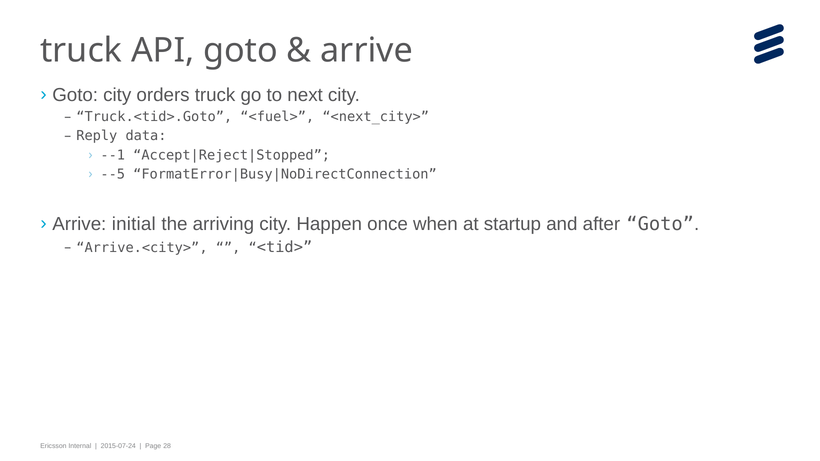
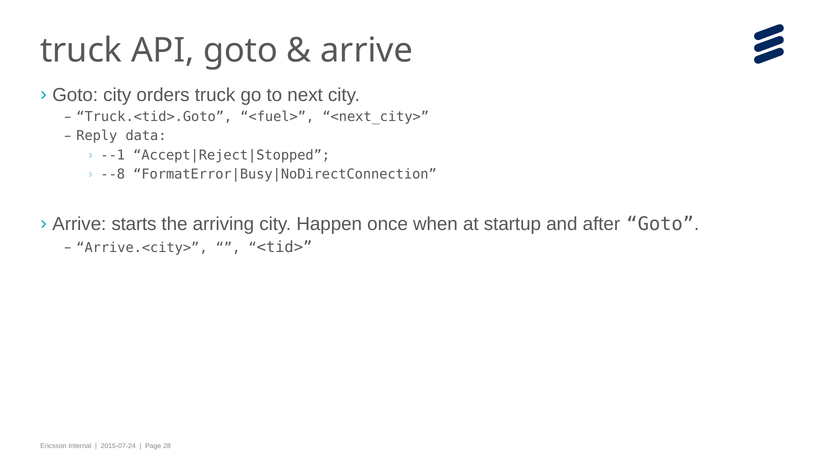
--5: --5 -> --8 (113, 174)
initial: initial -> starts (134, 224)
